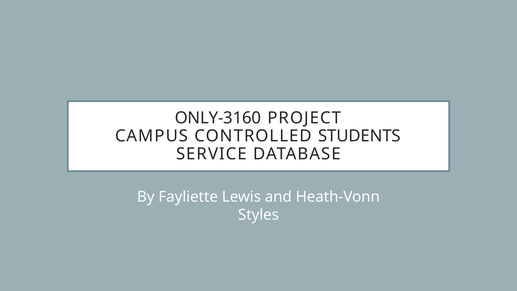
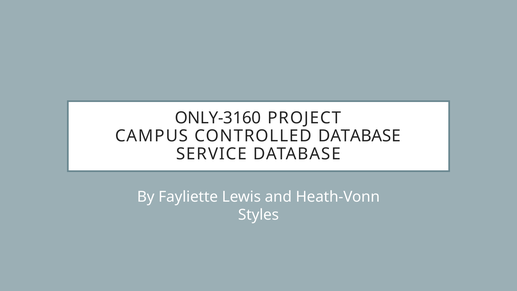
CONTROLLED STUDENTS: STUDENTS -> DATABASE (359, 136)
